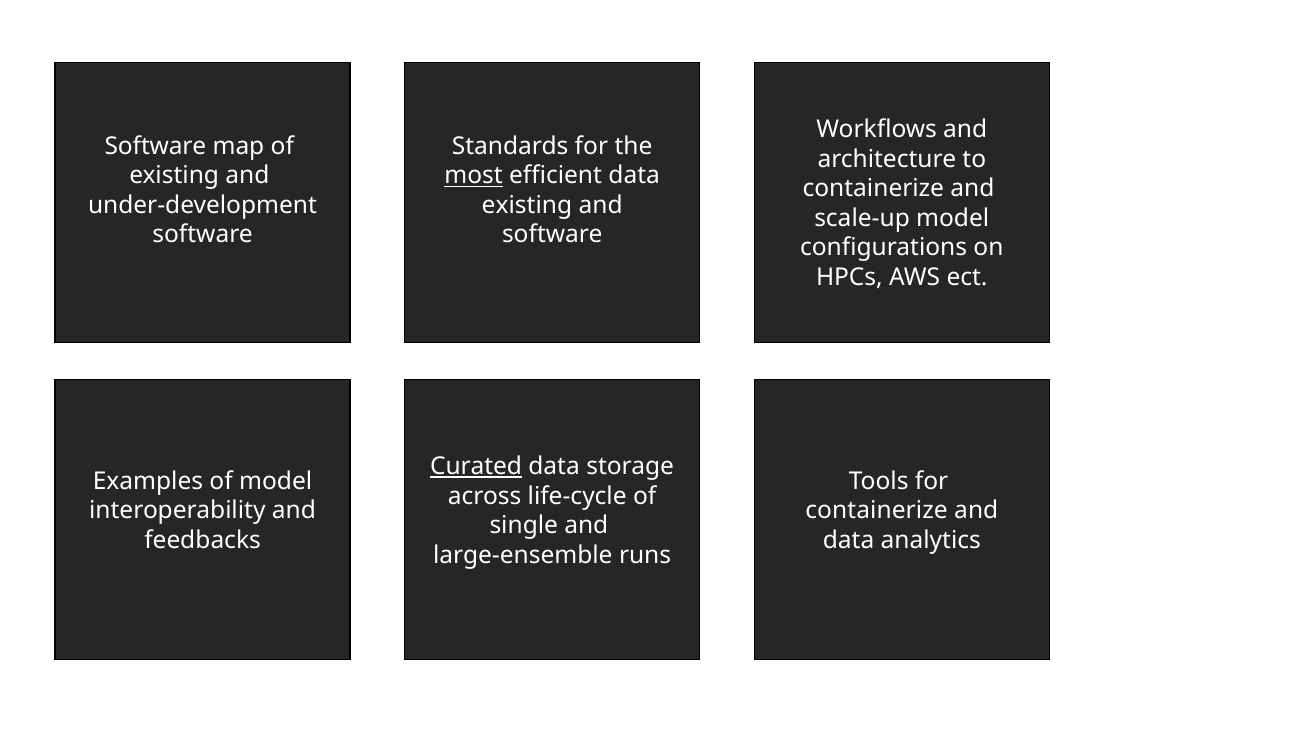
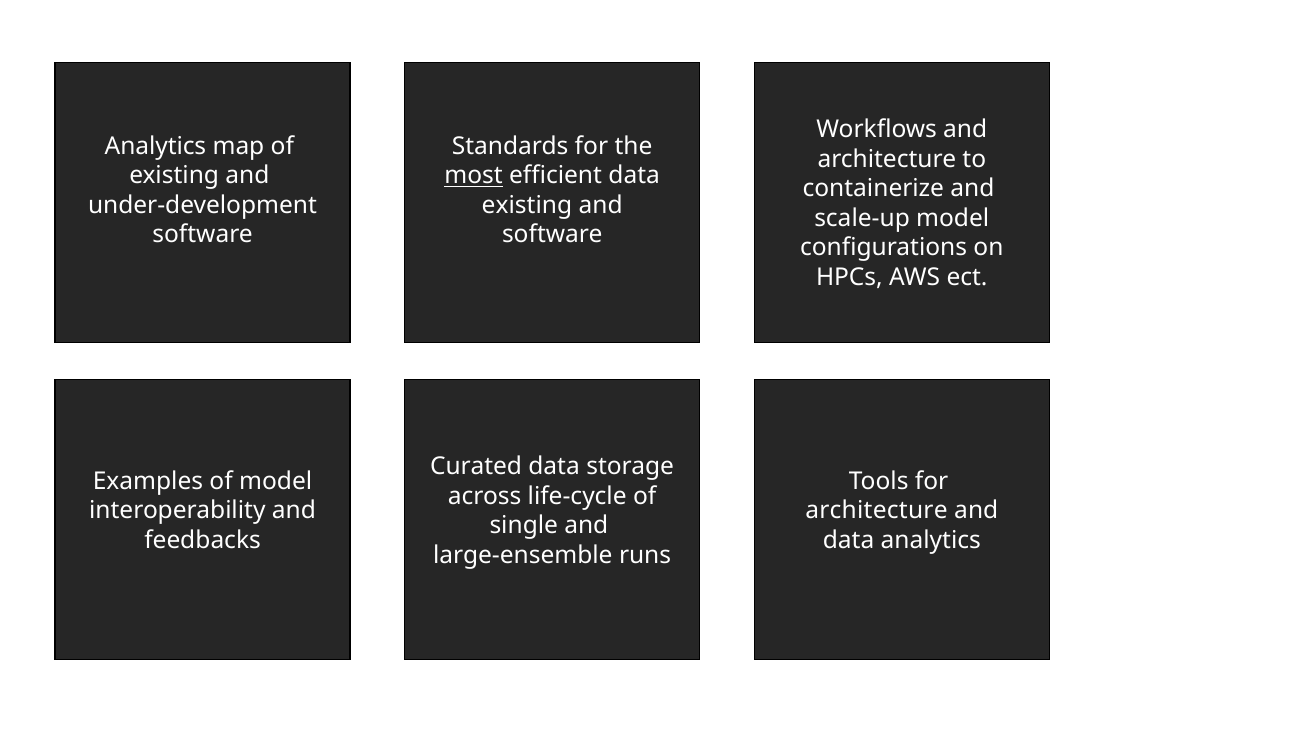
Software: Software -> Analytics (155, 146)
Curated underline: present -> none (476, 467)
containerize: containerize -> architecture (876, 511)
